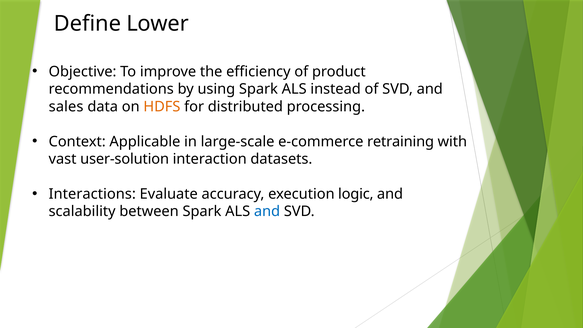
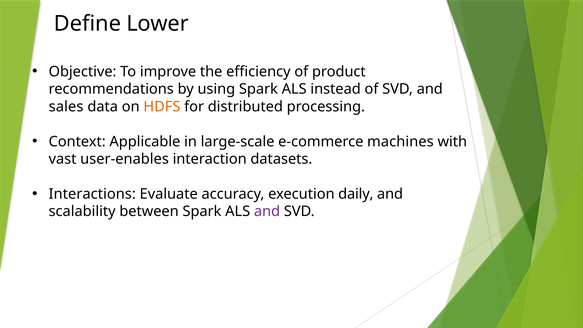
retraining: retraining -> machines (400, 141)
user-solution: user-solution -> user-enables (125, 159)
logic: logic -> daily (356, 194)
and colour: blue -> purple (267, 211)
